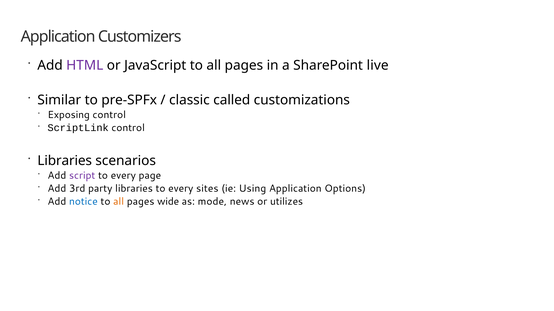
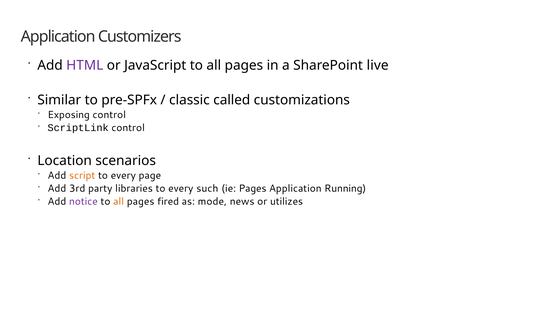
Libraries: Libraries -> Location (65, 161)
script colour: purple -> orange (82, 176)
sites: sites -> such (207, 189)
ie Using: Using -> Pages (253, 189)
Options: Options -> Running (345, 189)
notice colour: blue -> purple (83, 202)
wide: wide -> fired (168, 202)
